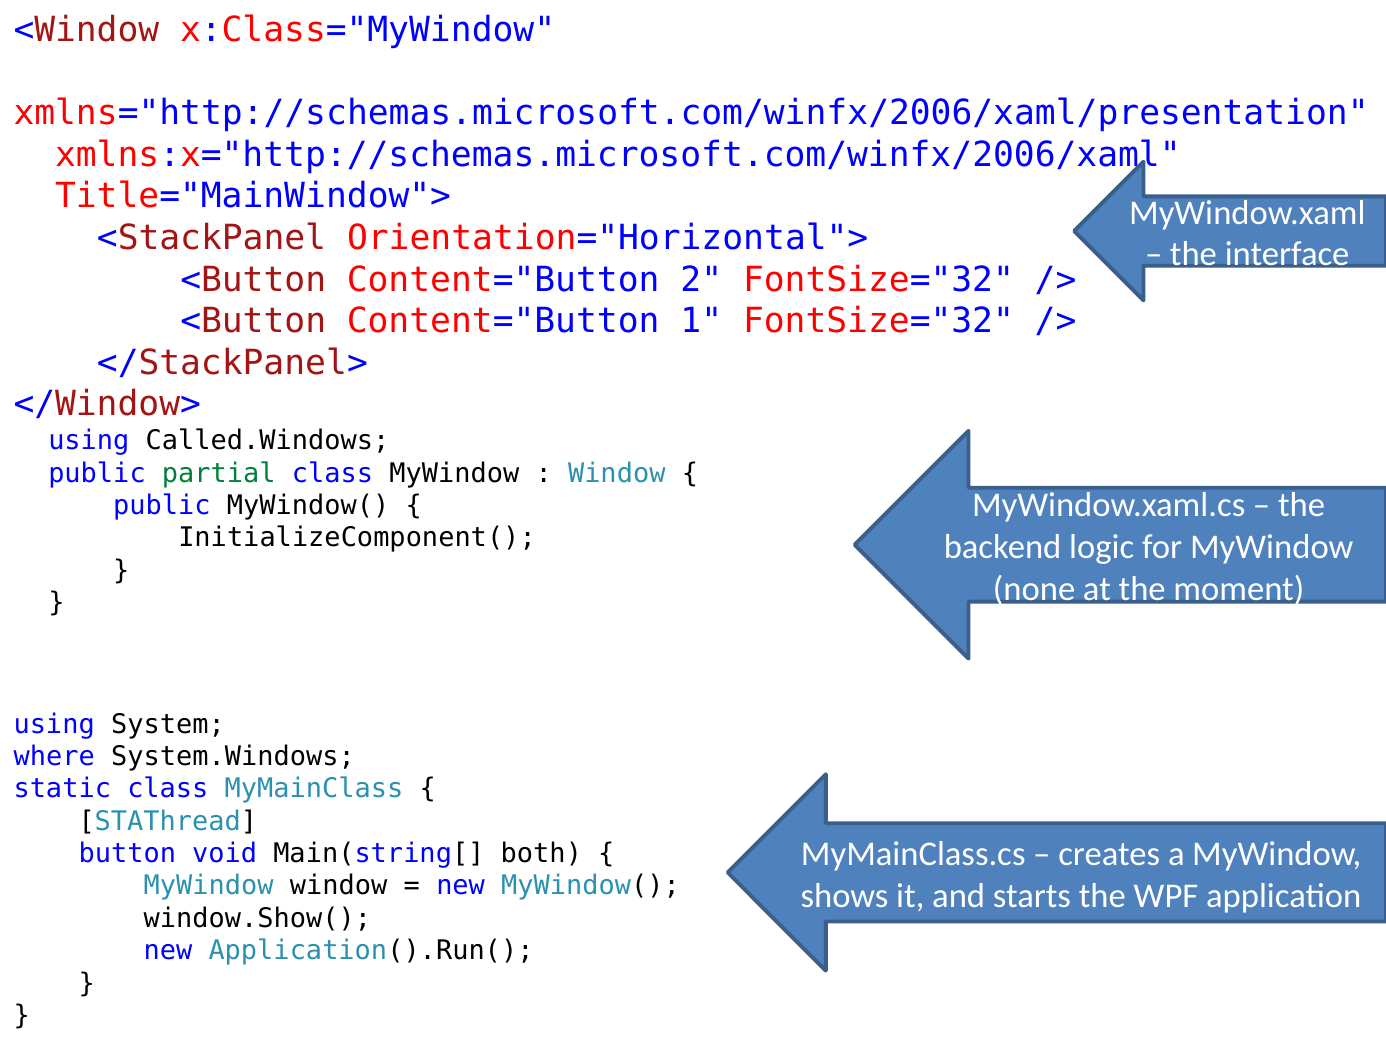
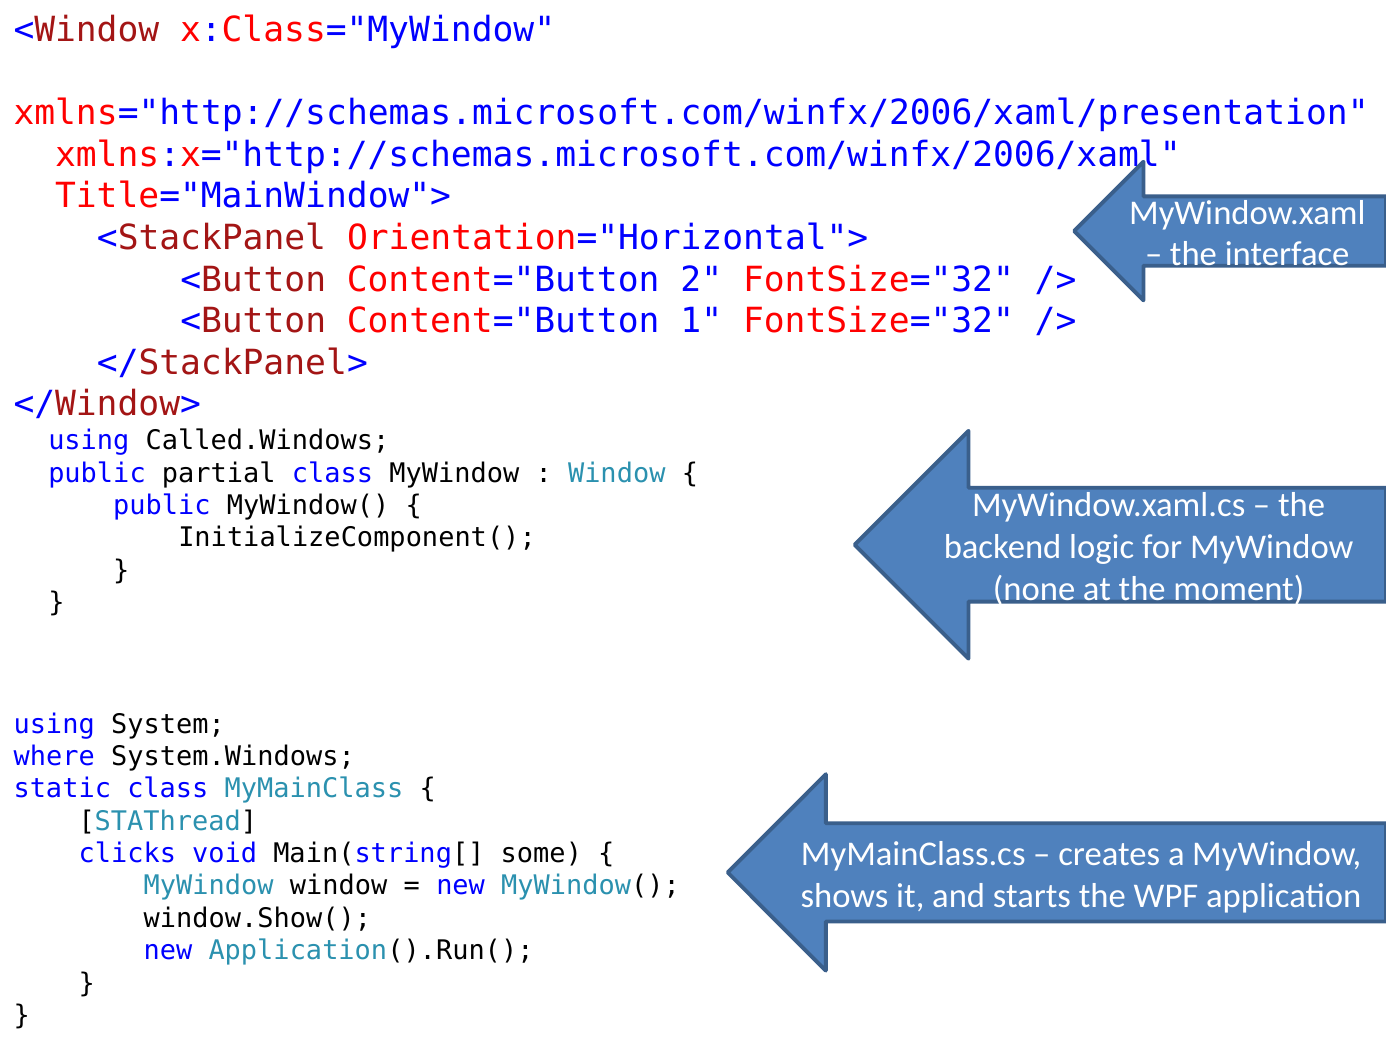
partial colour: green -> black (219, 473)
button: button -> clicks (127, 853)
both: both -> some (541, 853)
